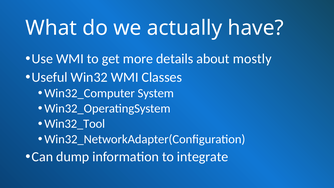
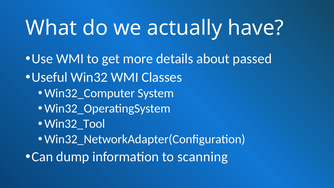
mostly: mostly -> passed (252, 59)
integrate: integrate -> scanning (203, 157)
